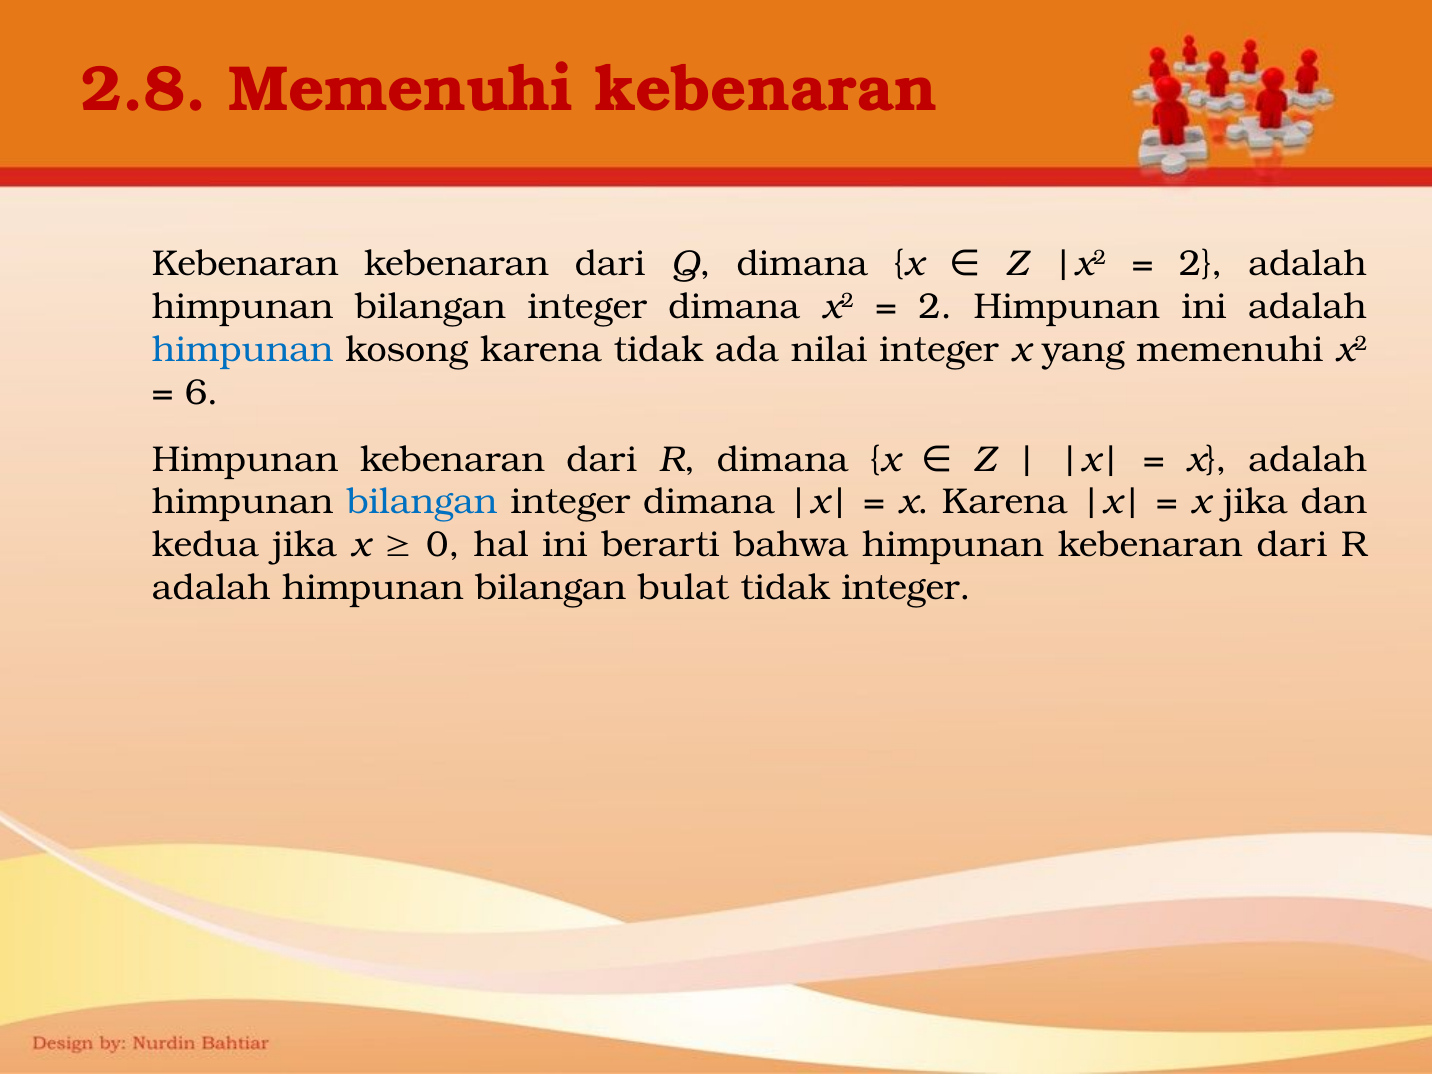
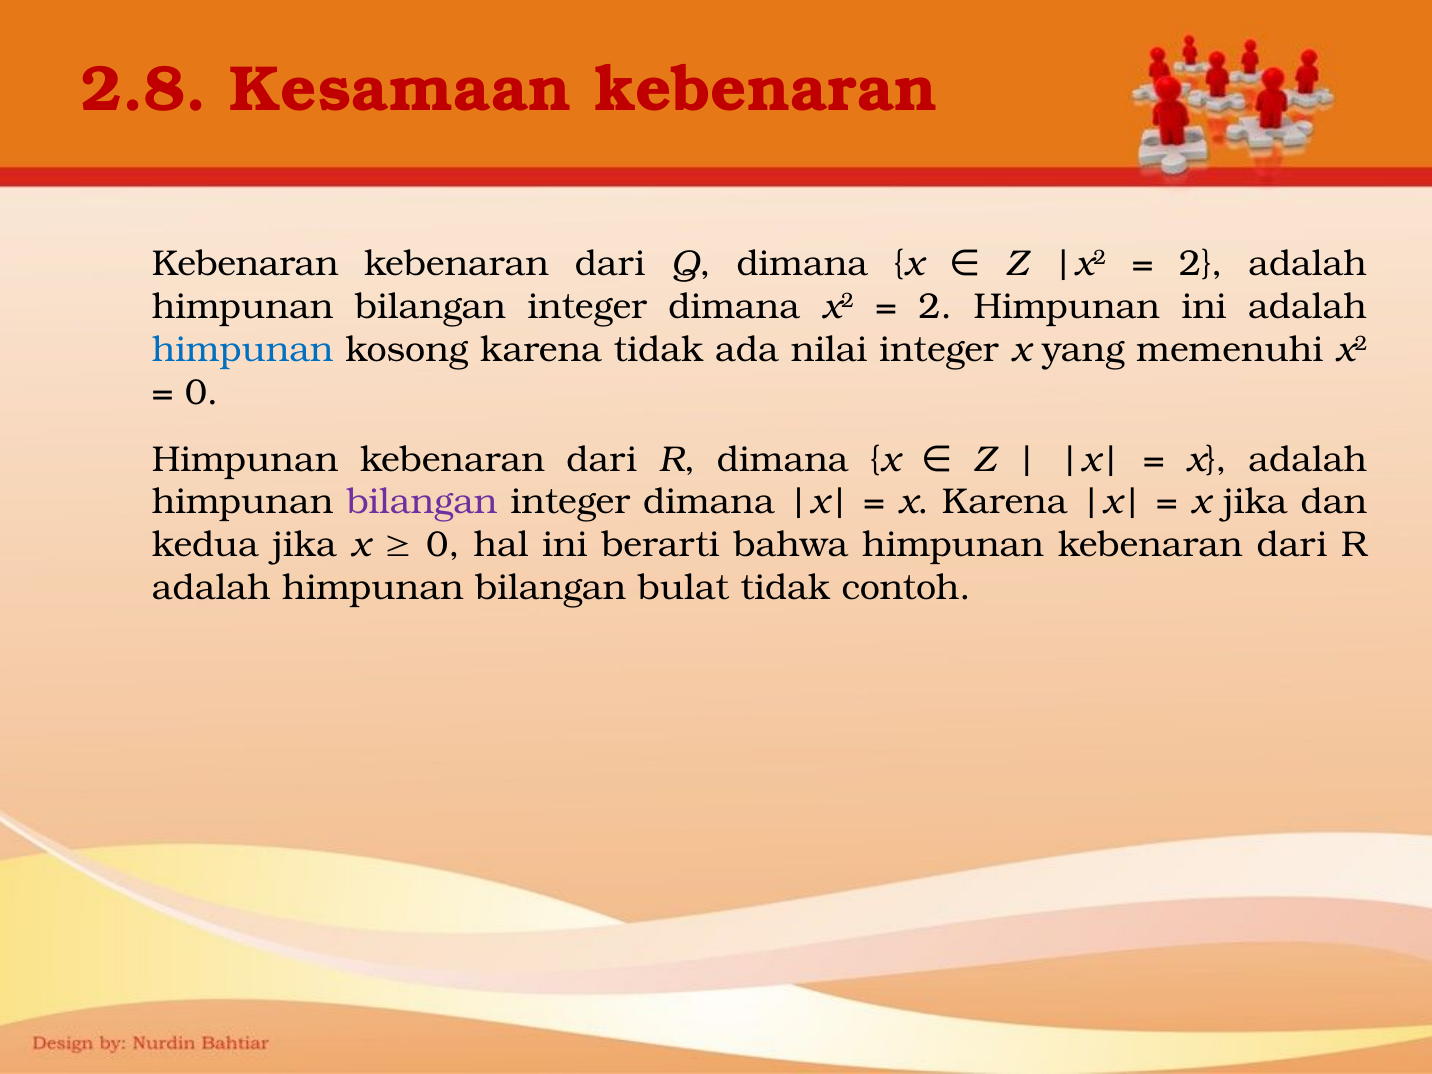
2.8 Memenuhi: Memenuhi -> Kesamaan (401, 89)
6: 6 -> 0 (202, 392)
bilangan colour: blue -> purple (422, 502)
tidak integer: integer -> contoh (906, 588)
